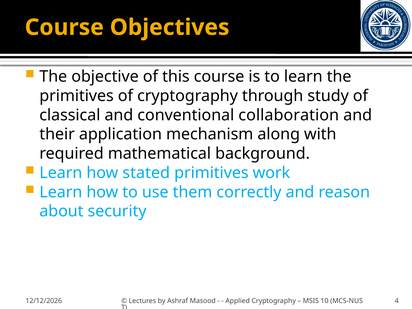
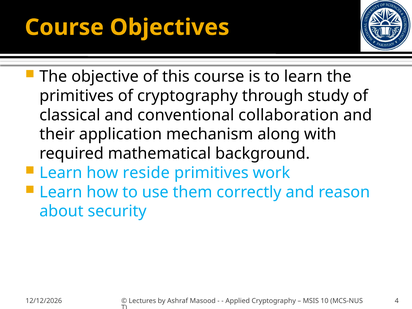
stated: stated -> reside (146, 173)
